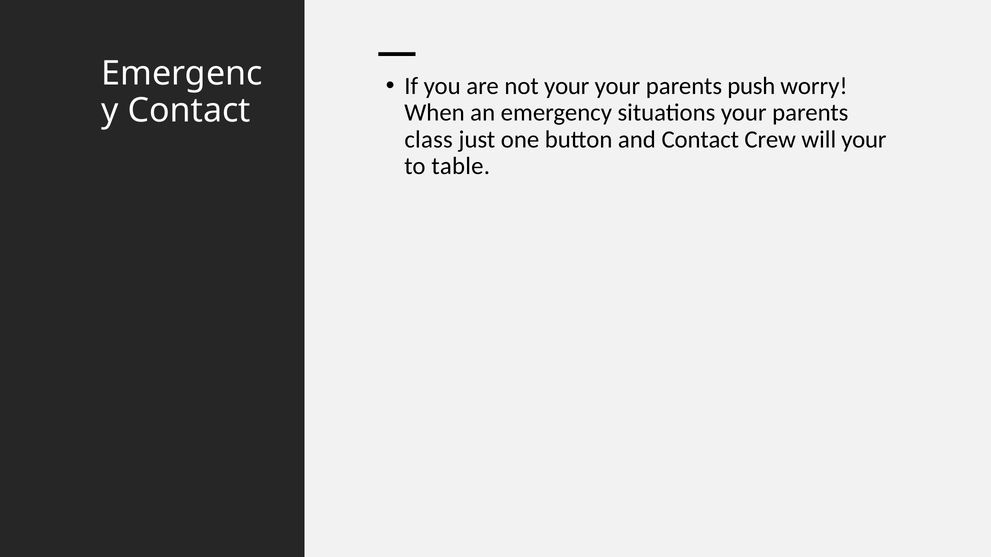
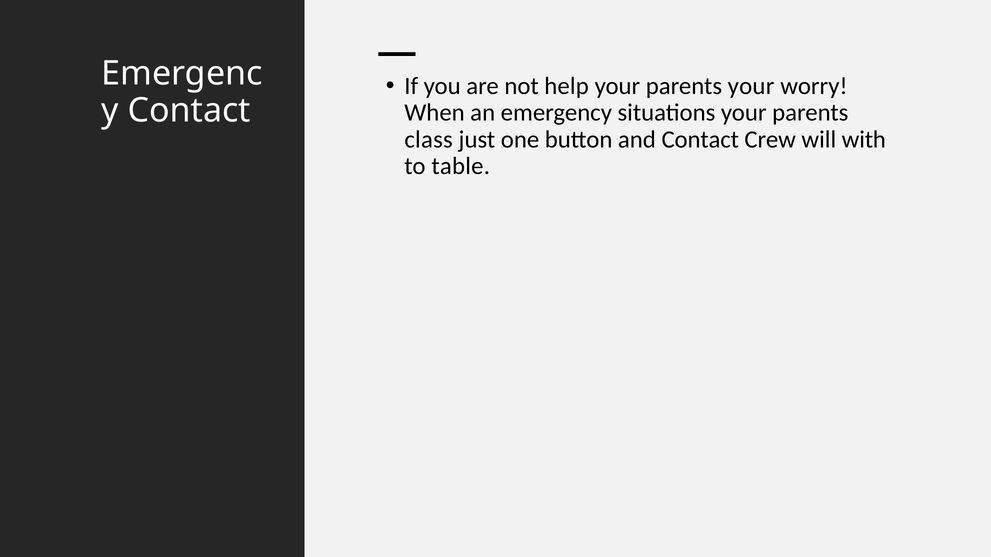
not your: your -> help (567, 86)
parents push: push -> your (751, 86)
will your: your -> with (864, 140)
